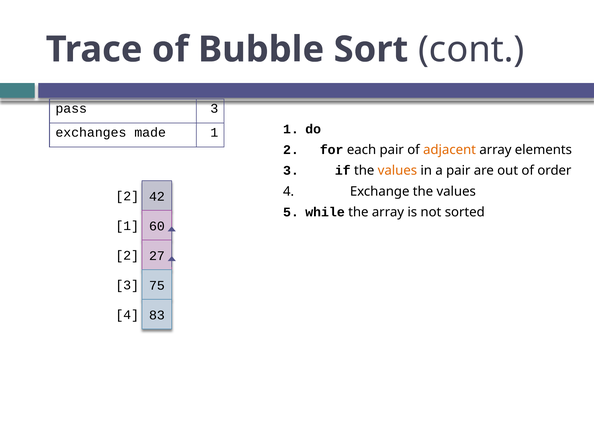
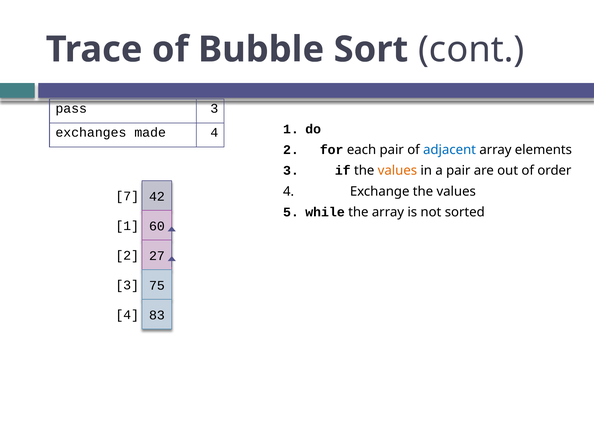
made 1: 1 -> 4 (214, 133)
adjacent colour: orange -> blue (450, 150)
2: 2 -> 7 (127, 196)
